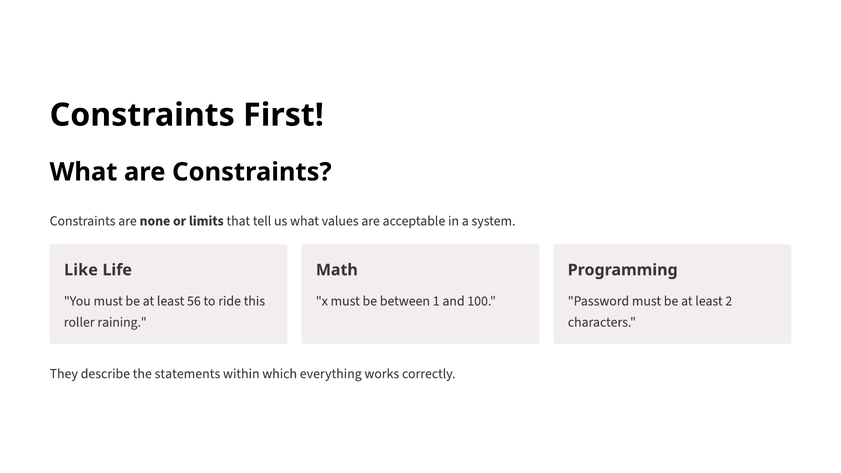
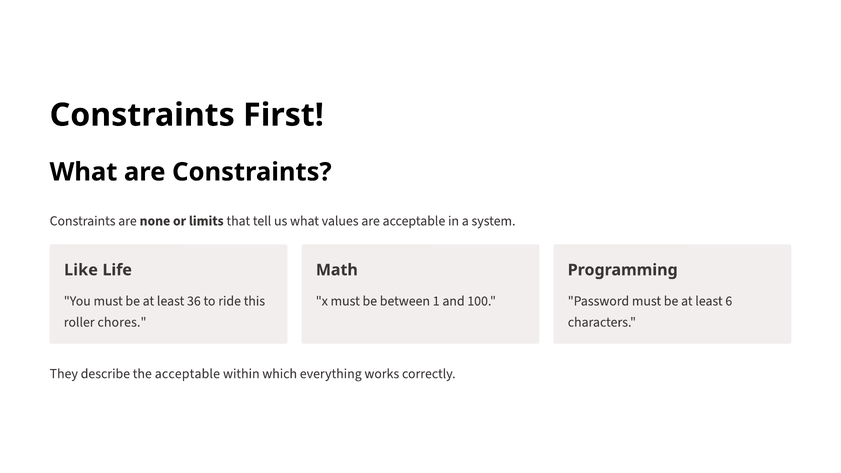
56: 56 -> 36 (194, 301)
2: 2 -> 6 (729, 301)
raining: raining -> chores (122, 322)
the statements: statements -> acceptable (187, 374)
